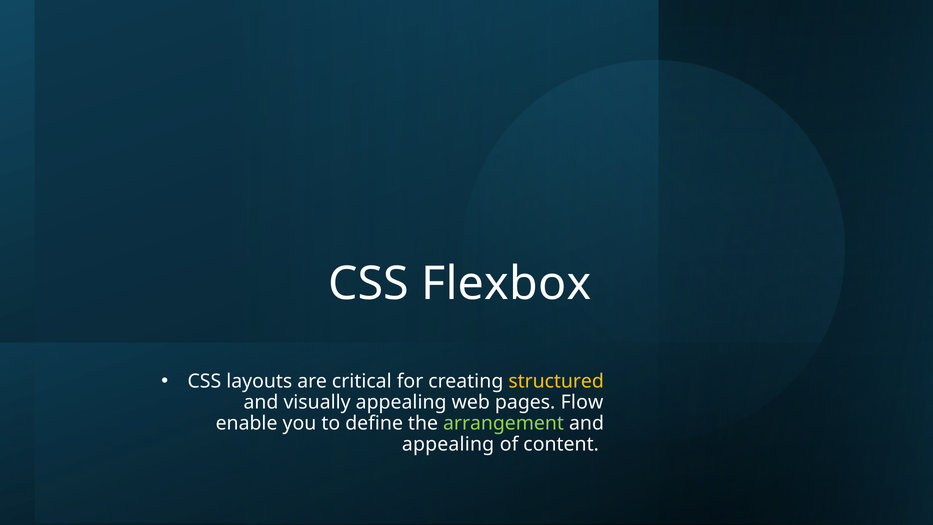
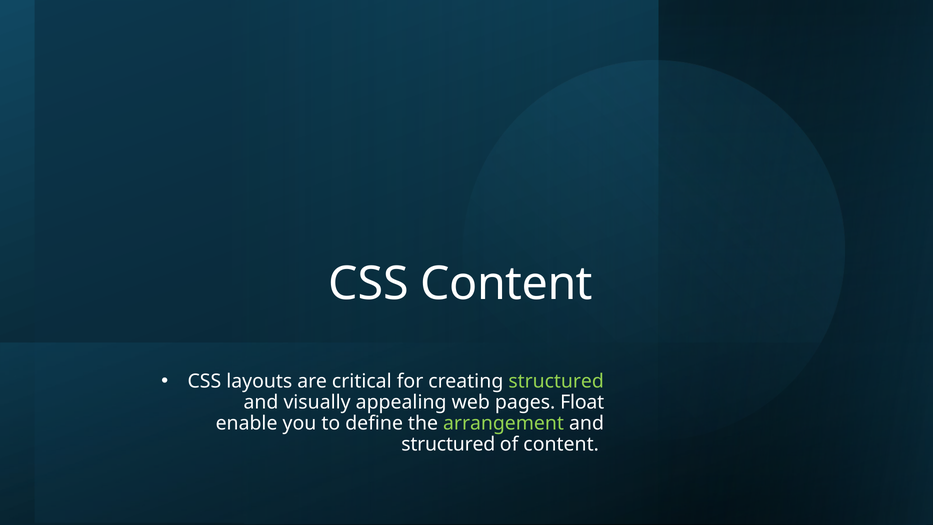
CSS Flexbox: Flexbox -> Content (507, 284)
structured colour: yellow -> light green (556, 381)
Flow: Flow -> Float (582, 402)
appealing: appealing -> structured (448, 444)
